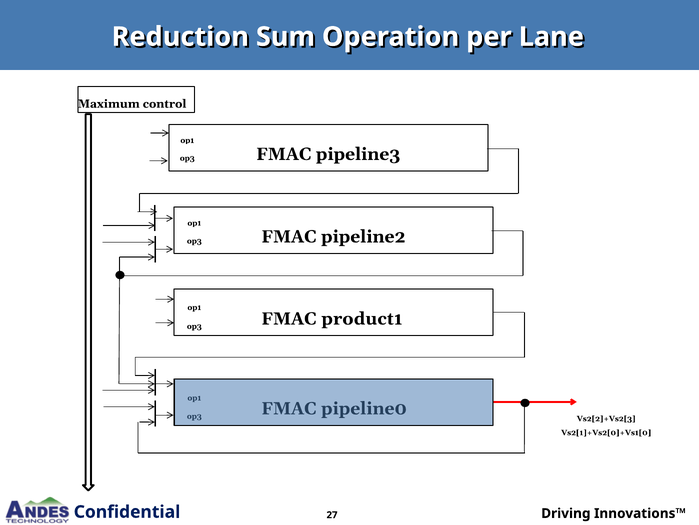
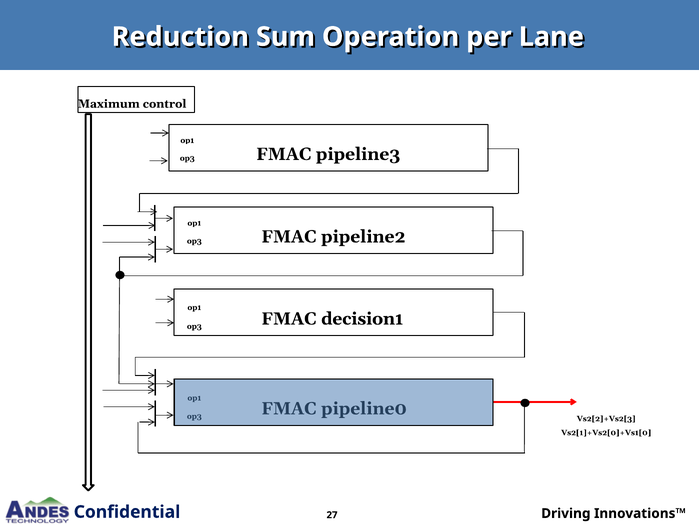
product1: product1 -> decision1 (362, 318)
